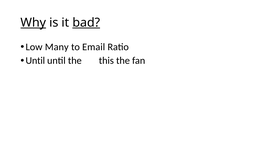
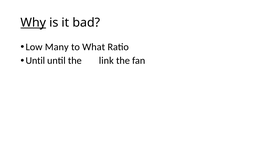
bad underline: present -> none (86, 23)
Email: Email -> What (94, 47)
this: this -> link (106, 61)
